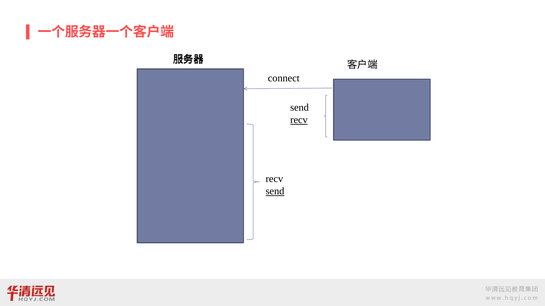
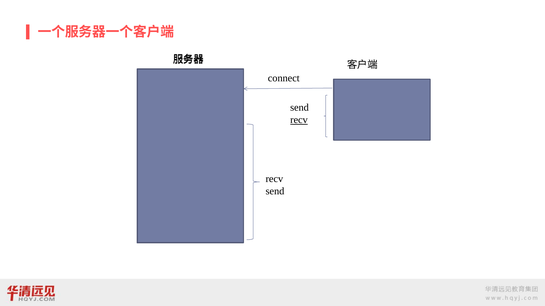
send underline: present -> none (275, 192)
